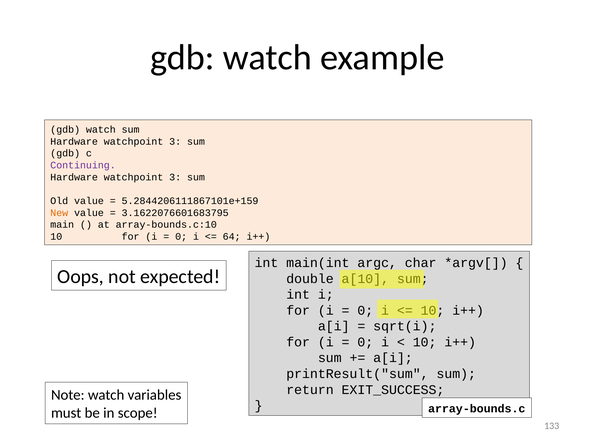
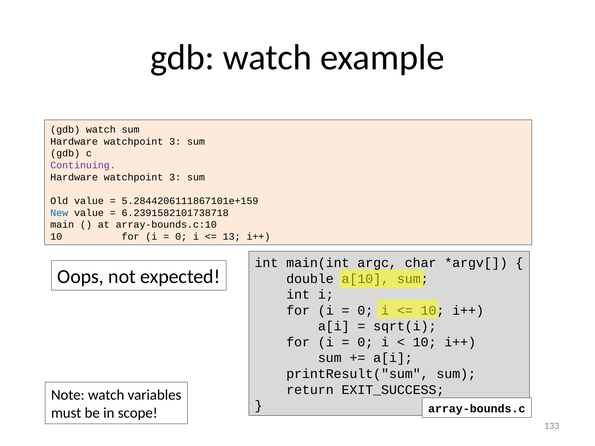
New colour: orange -> blue (59, 213)
3.1622076601683795: 3.1622076601683795 -> 6.2391582101738718 (175, 213)
64: 64 -> 13 (232, 237)
